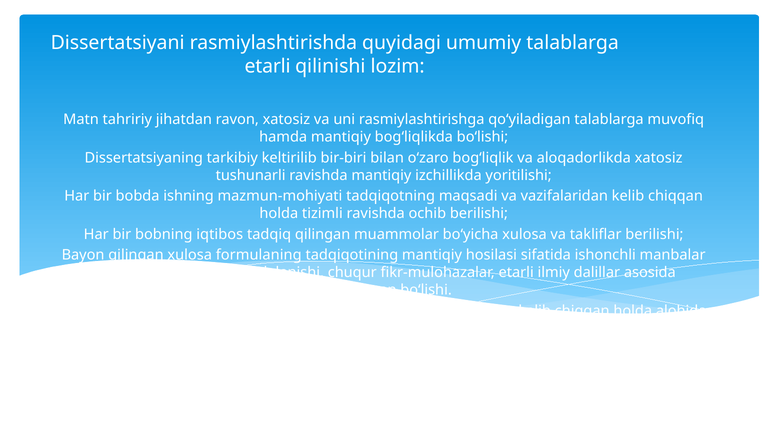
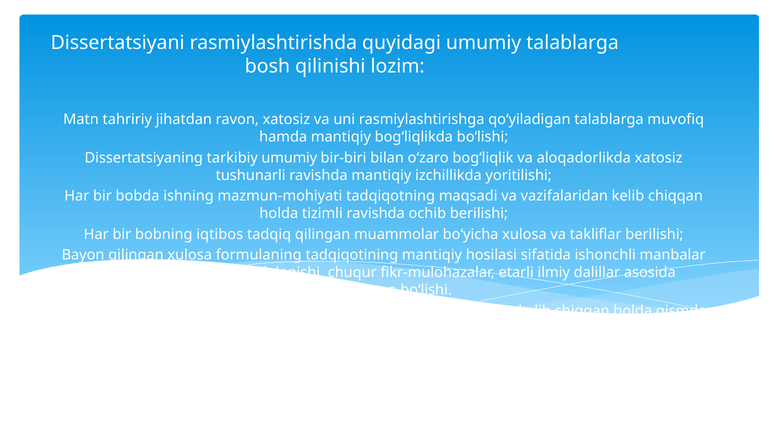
etarli: etarli -> bosh (267, 66)
tarkibiy keltirilib: keltirilib -> umumiy (289, 158)
alohida: alohida -> qismda (681, 311)
